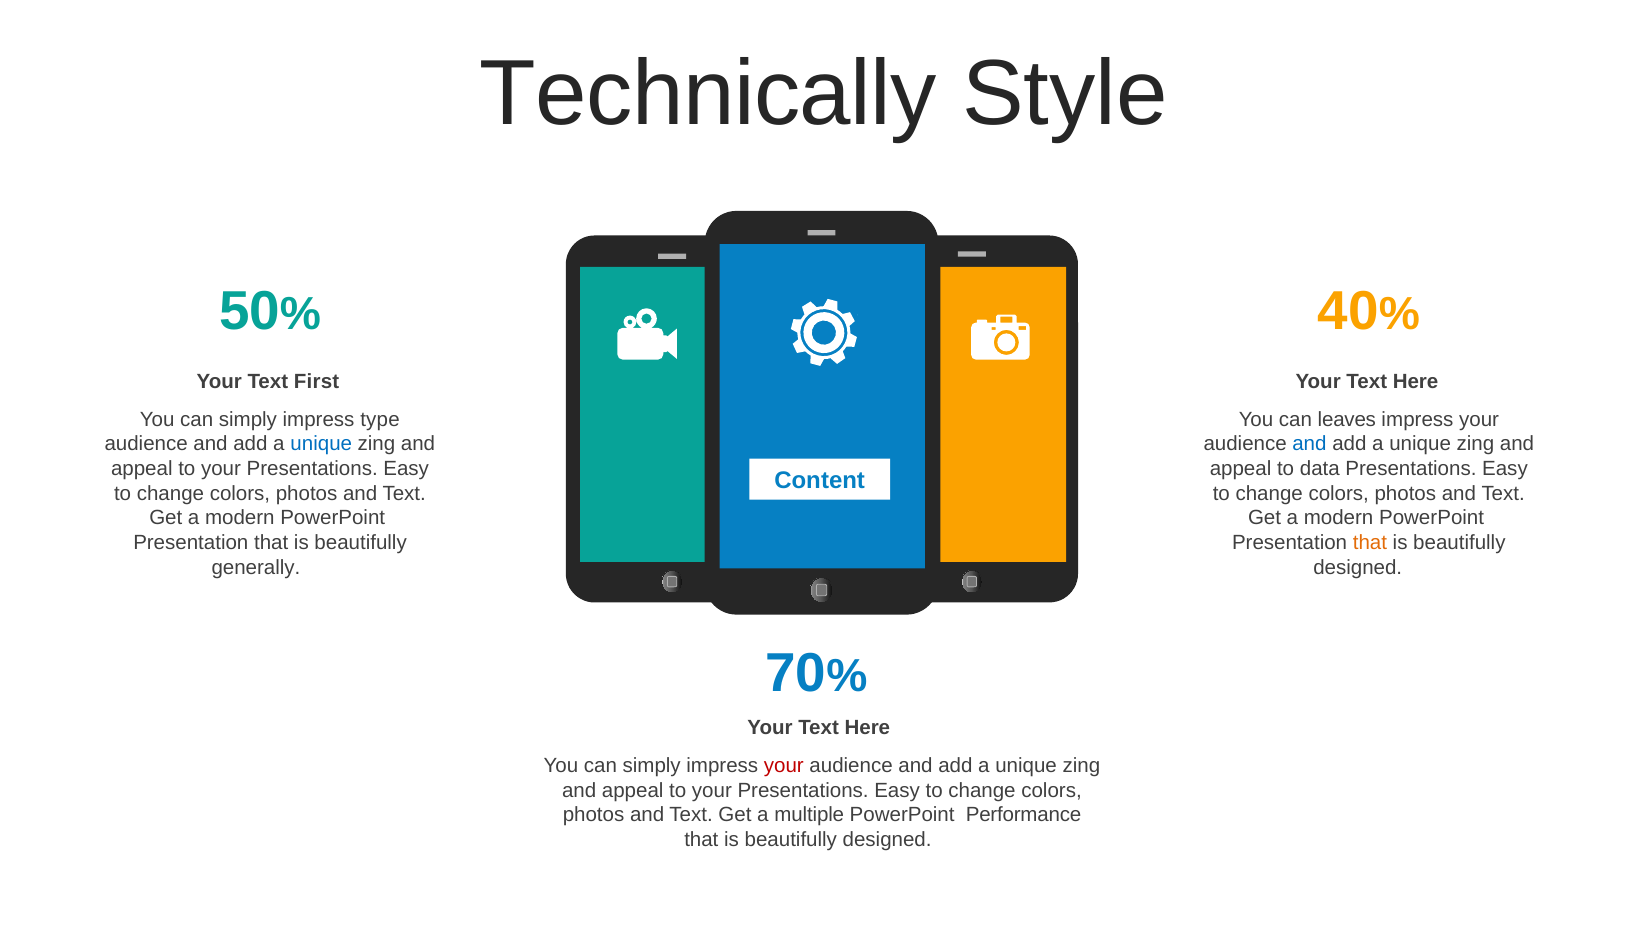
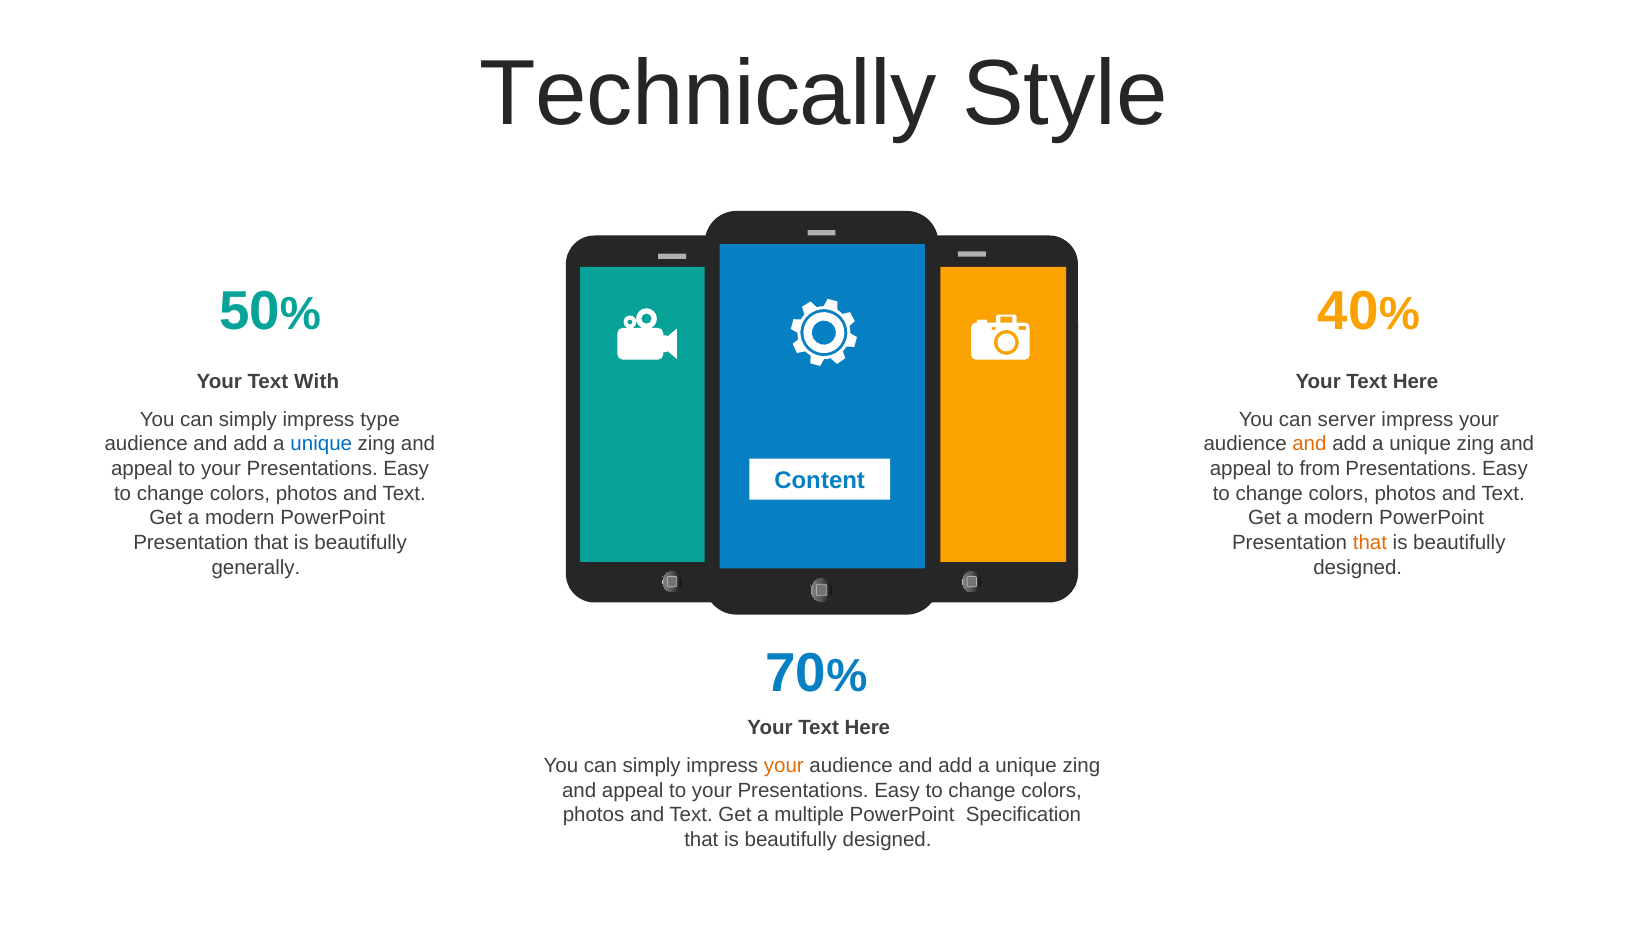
First: First -> With (317, 382)
leaves: leaves -> server (1347, 419)
and colour: blue -> orange (1309, 444)
data: data -> from (1320, 469)
your colour: red -> orange (784, 765)
Performance: Performance -> Specification (1023, 815)
